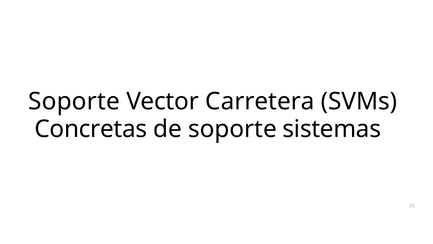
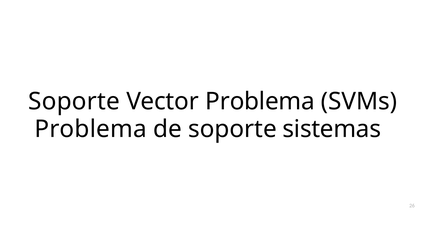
Vector Carretera: Carretera -> Problema (260, 101)
Concretas: Concretas -> Problema (91, 129)
